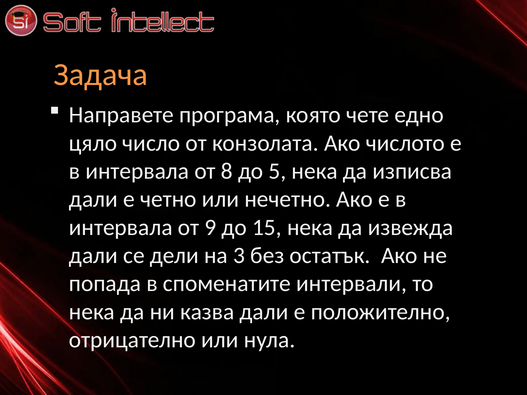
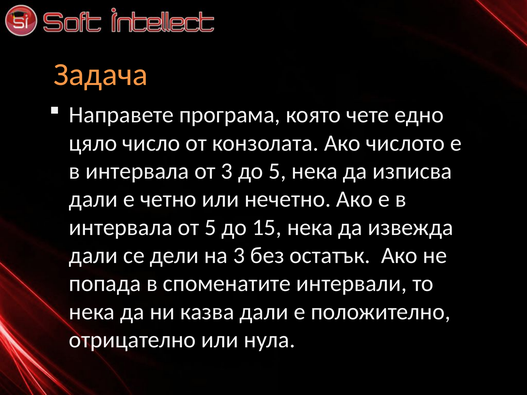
от 8: 8 -> 3 (227, 171)
от 9: 9 -> 5 (210, 228)
